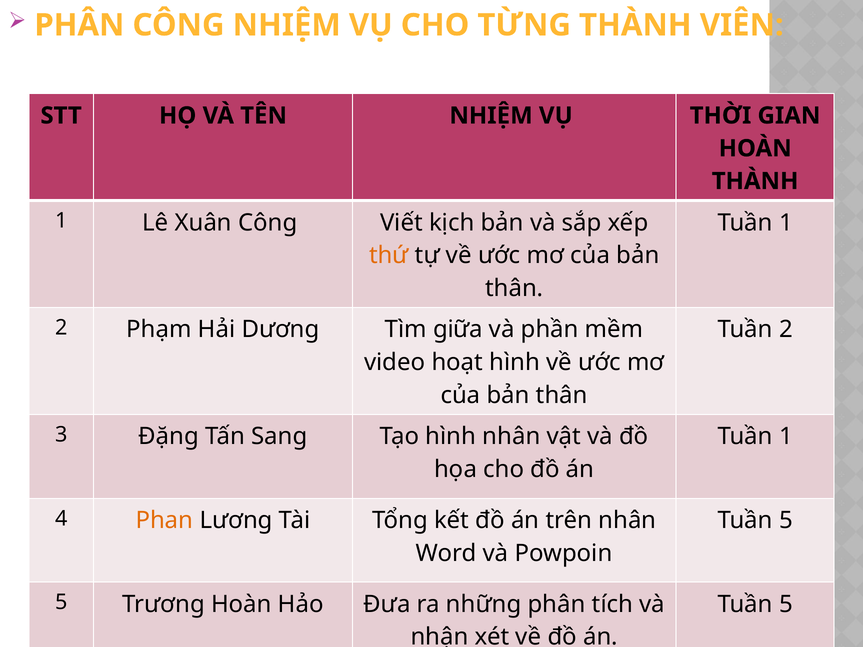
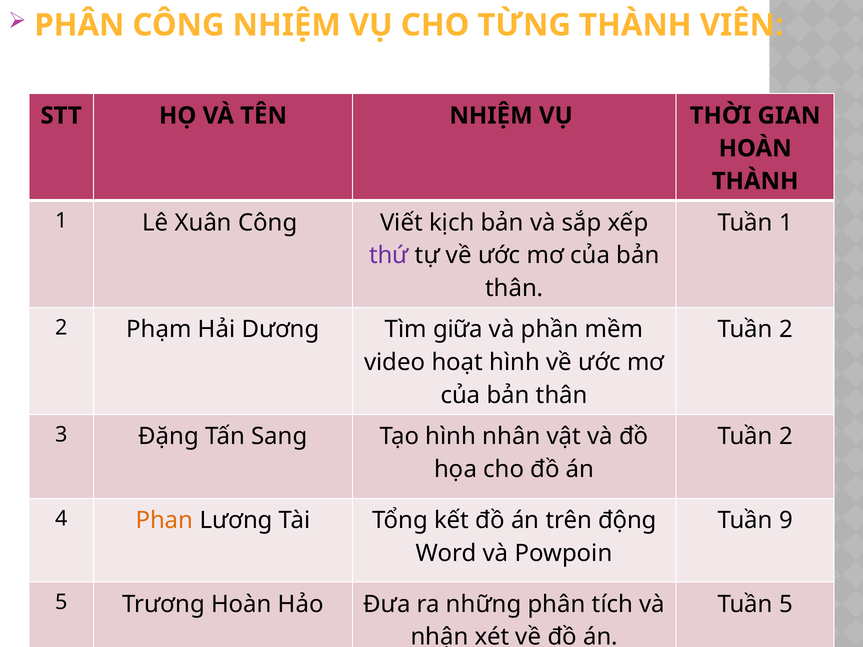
thứ colour: orange -> purple (389, 255)
1: 1 -> 2 (786, 437)
trên nhân: nhân -> động (627, 521)
5: 5 -> 9 (786, 521)
